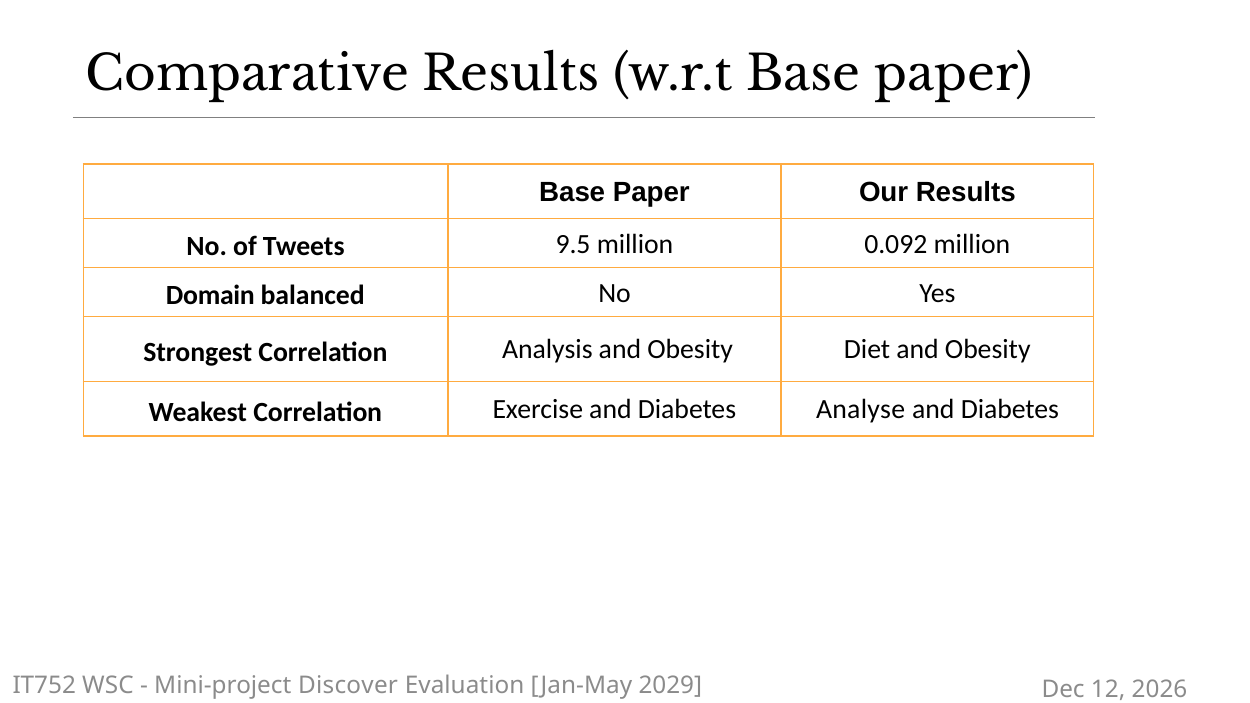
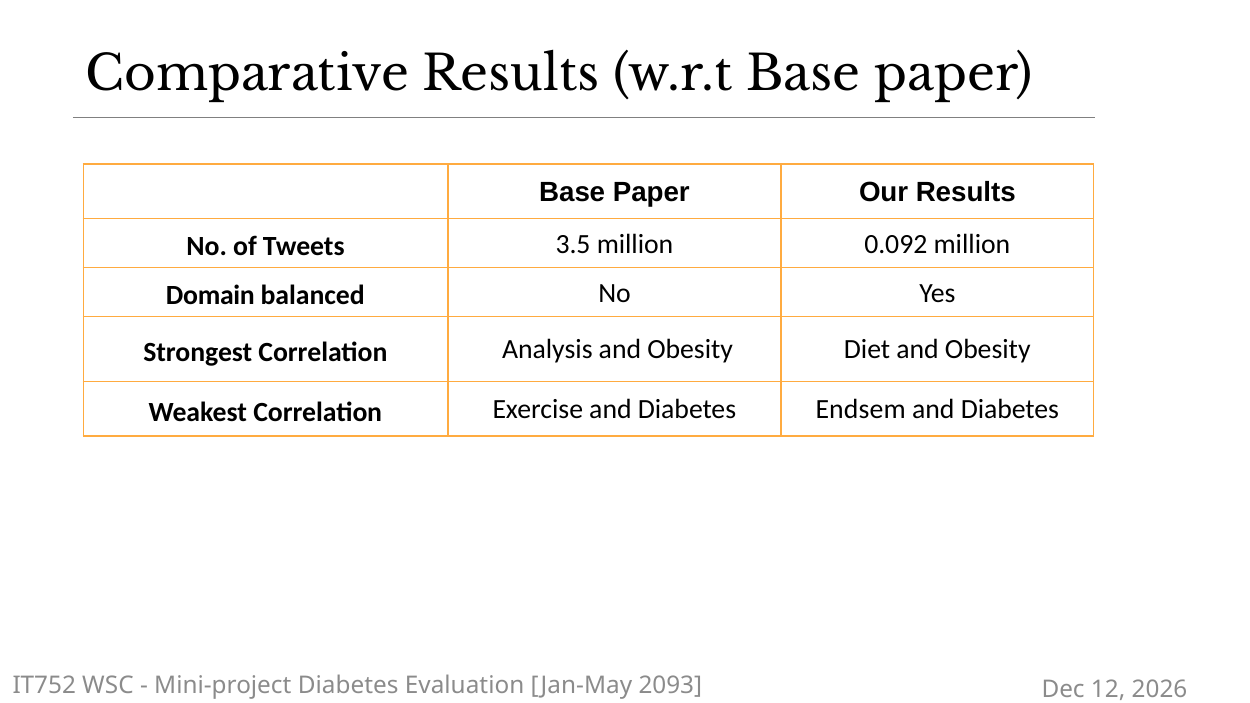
9.5: 9.5 -> 3.5 (573, 244)
Analyse: Analyse -> Endsem (861, 410)
Mini-project Discover: Discover -> Diabetes (348, 686)
2029: 2029 -> 2093 (670, 686)
